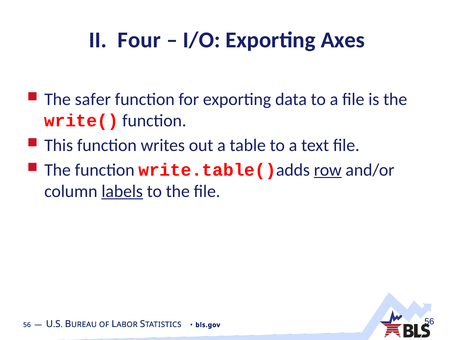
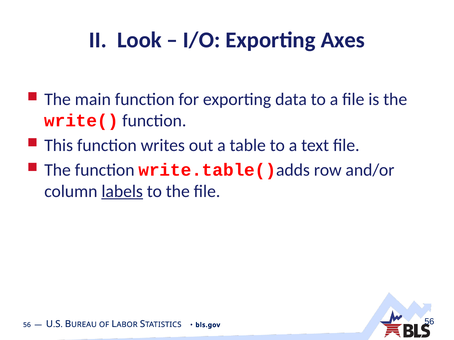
Four: Four -> Look (139, 40)
safer: safer -> main (93, 100)
row underline: present -> none (328, 170)
